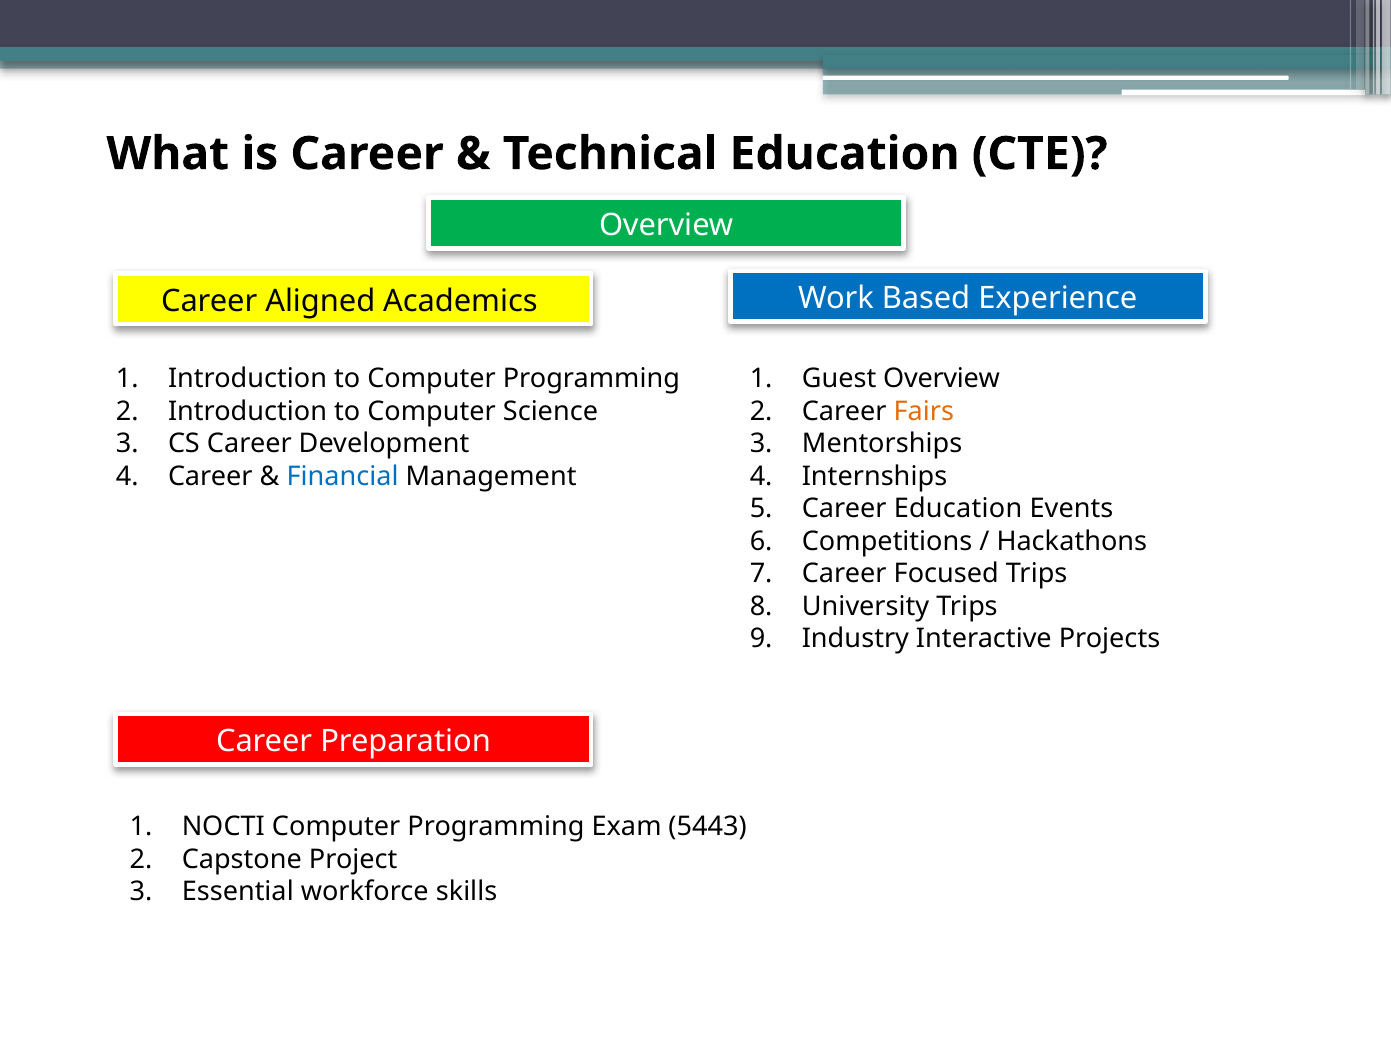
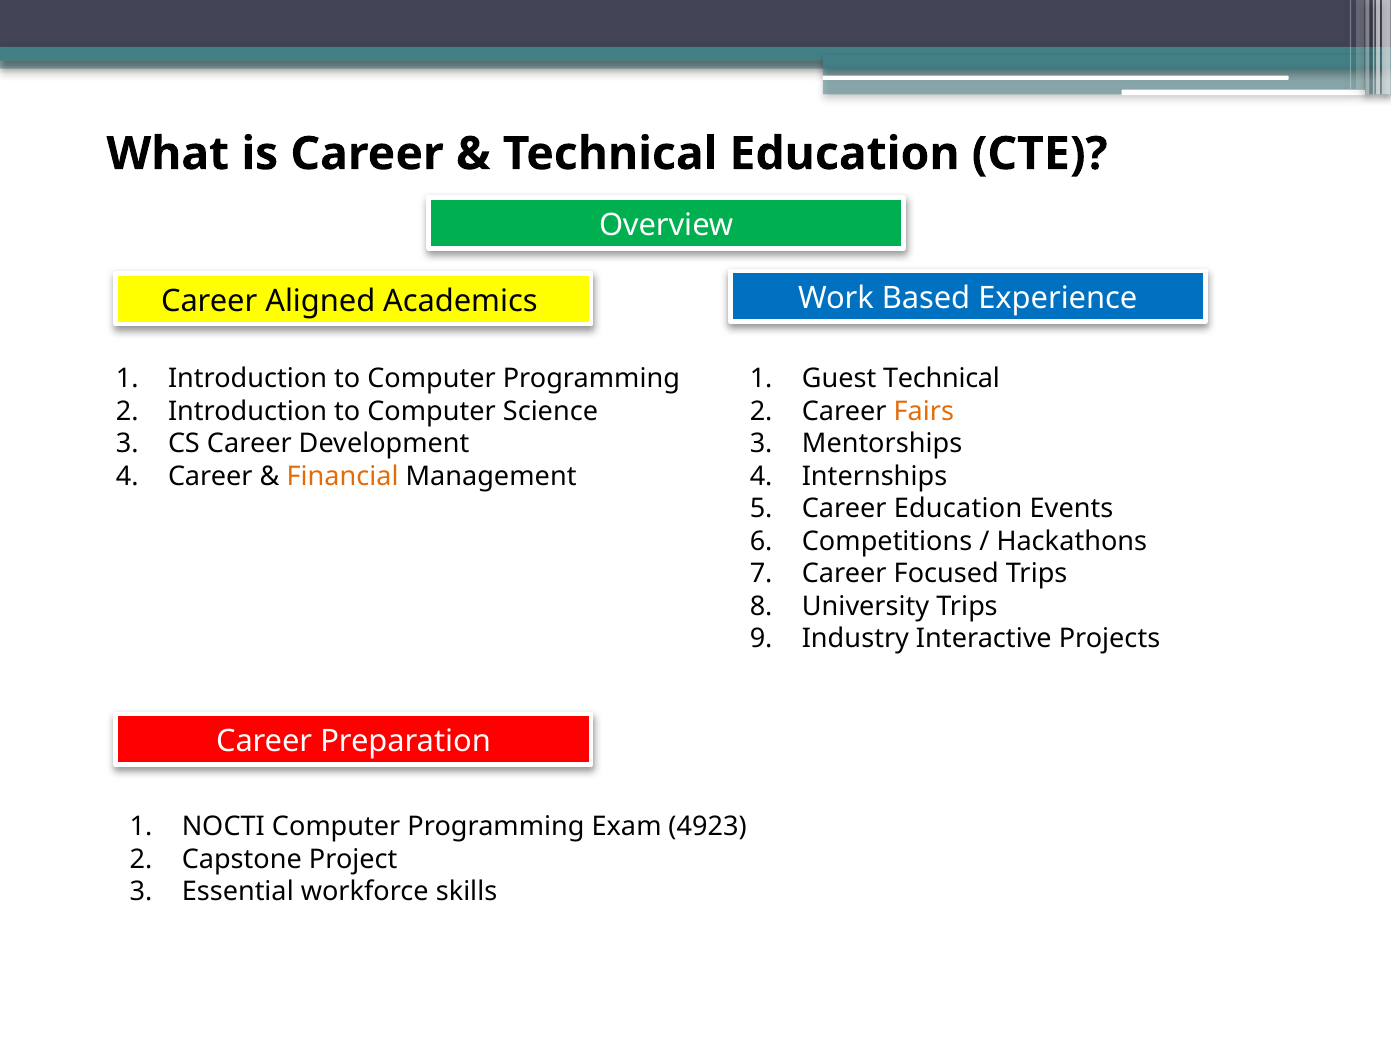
Guest Overview: Overview -> Technical (942, 378)
Financial colour: blue -> orange (343, 476)
5443: 5443 -> 4923 (708, 826)
